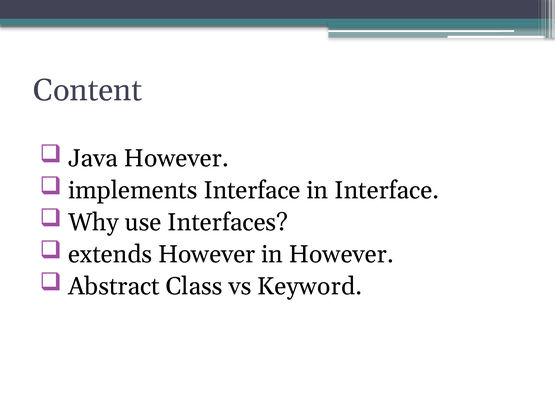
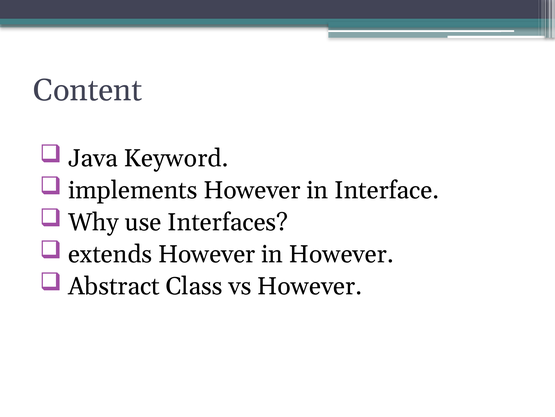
Java However: However -> Keyword (176, 158)
implements Interface: Interface -> However (252, 190)
vs Keyword: Keyword -> However (310, 286)
